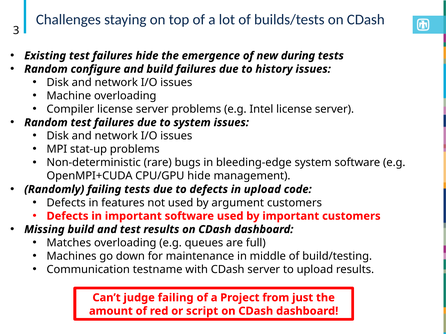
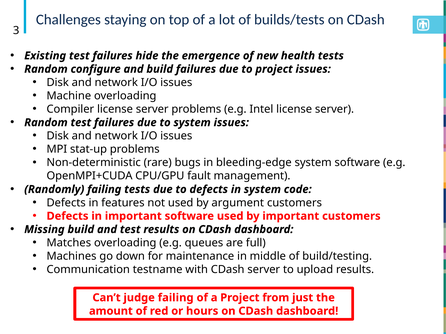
during: during -> health (298, 56)
to history: history -> project (274, 69)
CPU/GPU hide: hide -> fault (199, 176)
in upload: upload -> system (262, 190)
script: script -> hours (202, 311)
